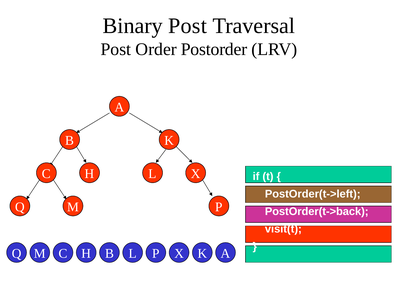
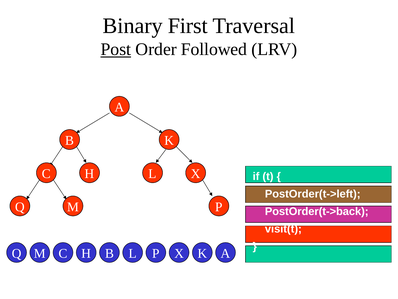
Binary Post: Post -> First (188, 26)
Post underline: none -> present (116, 49)
Postorder: Postorder -> Followed (214, 49)
